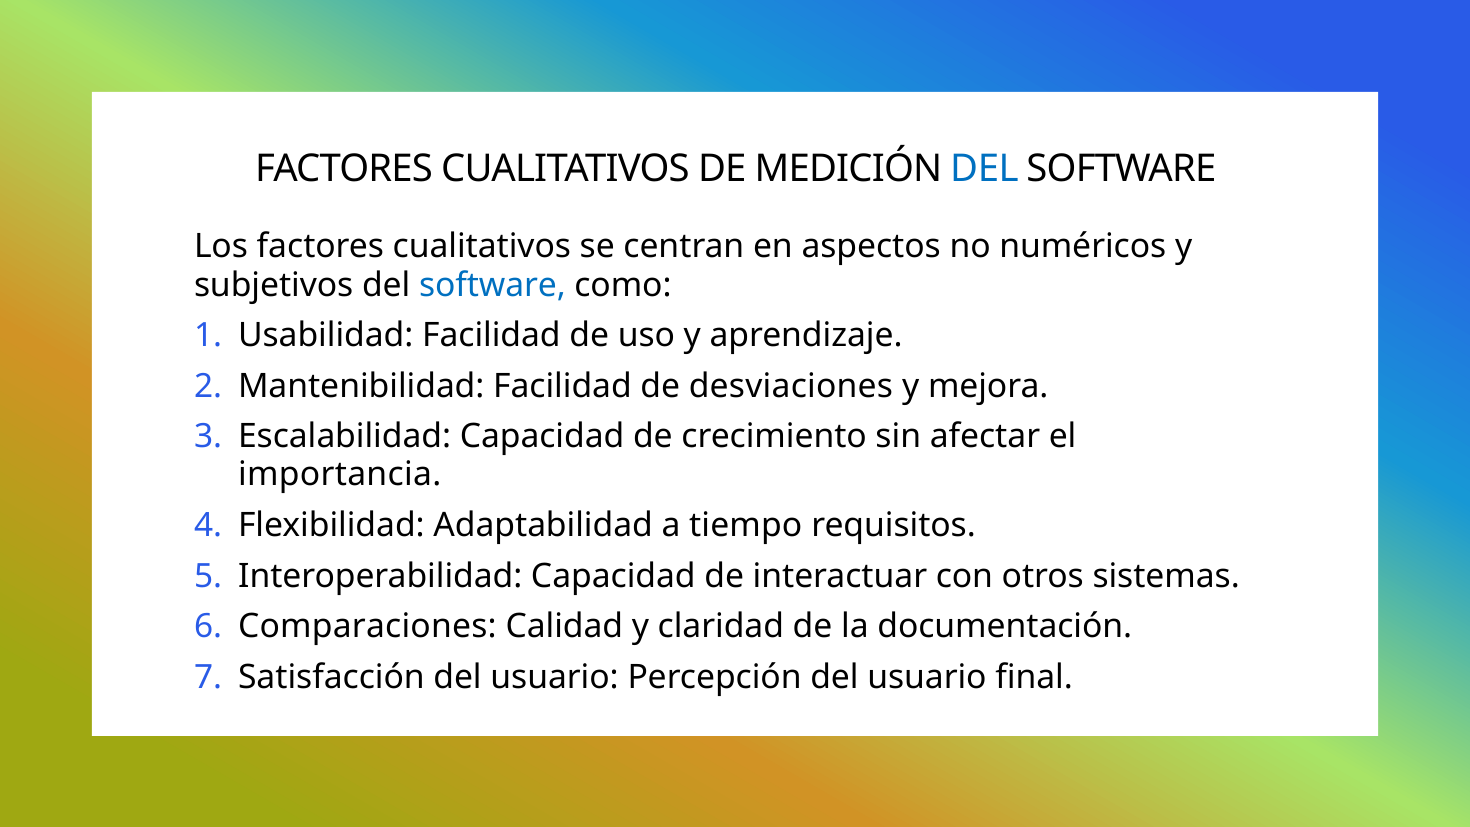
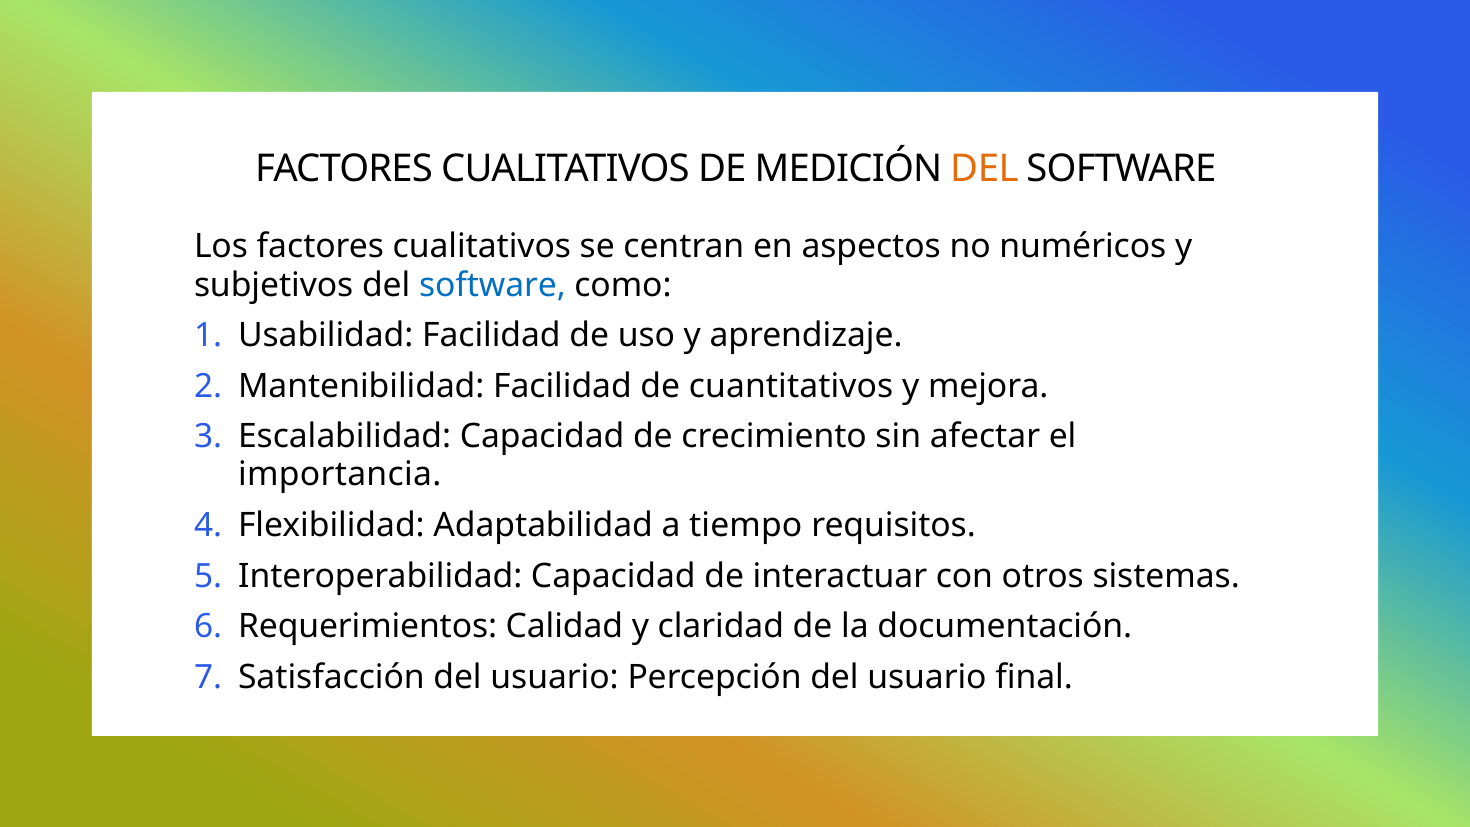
DEL colour: blue -> orange (984, 169)
desviaciones: desviaciones -> cuantitativos (791, 386)
Comparaciones: Comparaciones -> Requerimientos (368, 626)
